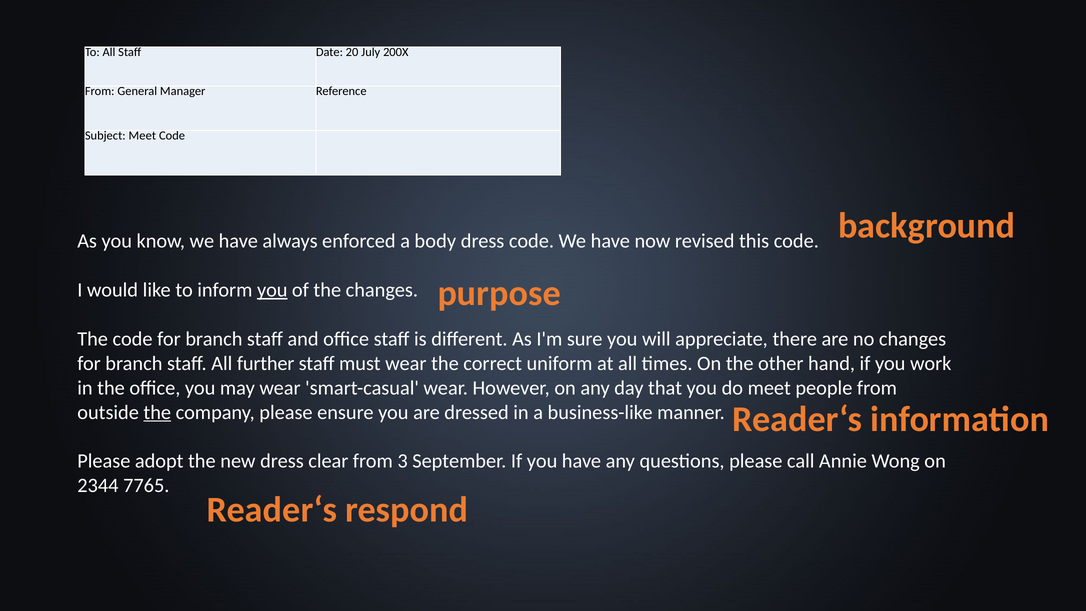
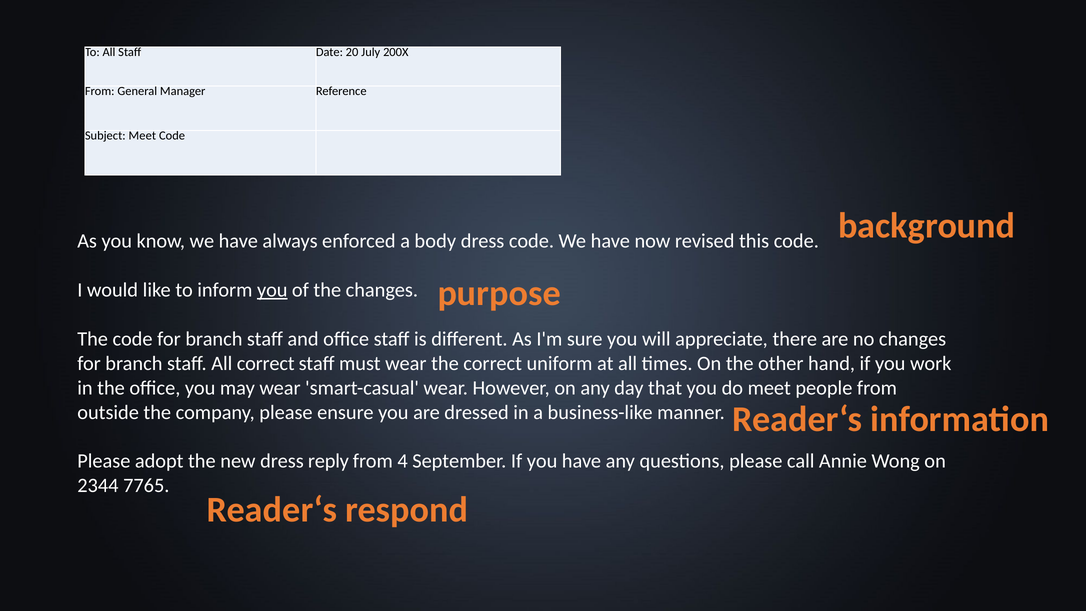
All further: further -> correct (266, 363)
the underline: present -> none (157, 412)
clear: clear -> reply (328, 461)
3: 3 -> 4 (403, 461)
